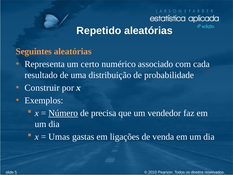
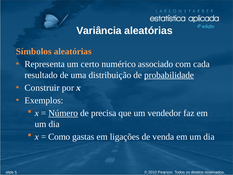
Repetido: Repetido -> Variância (99, 31)
Seguintes: Seguintes -> Símbolos (34, 51)
probabilidade underline: none -> present (169, 75)
Umas: Umas -> Como (59, 137)
